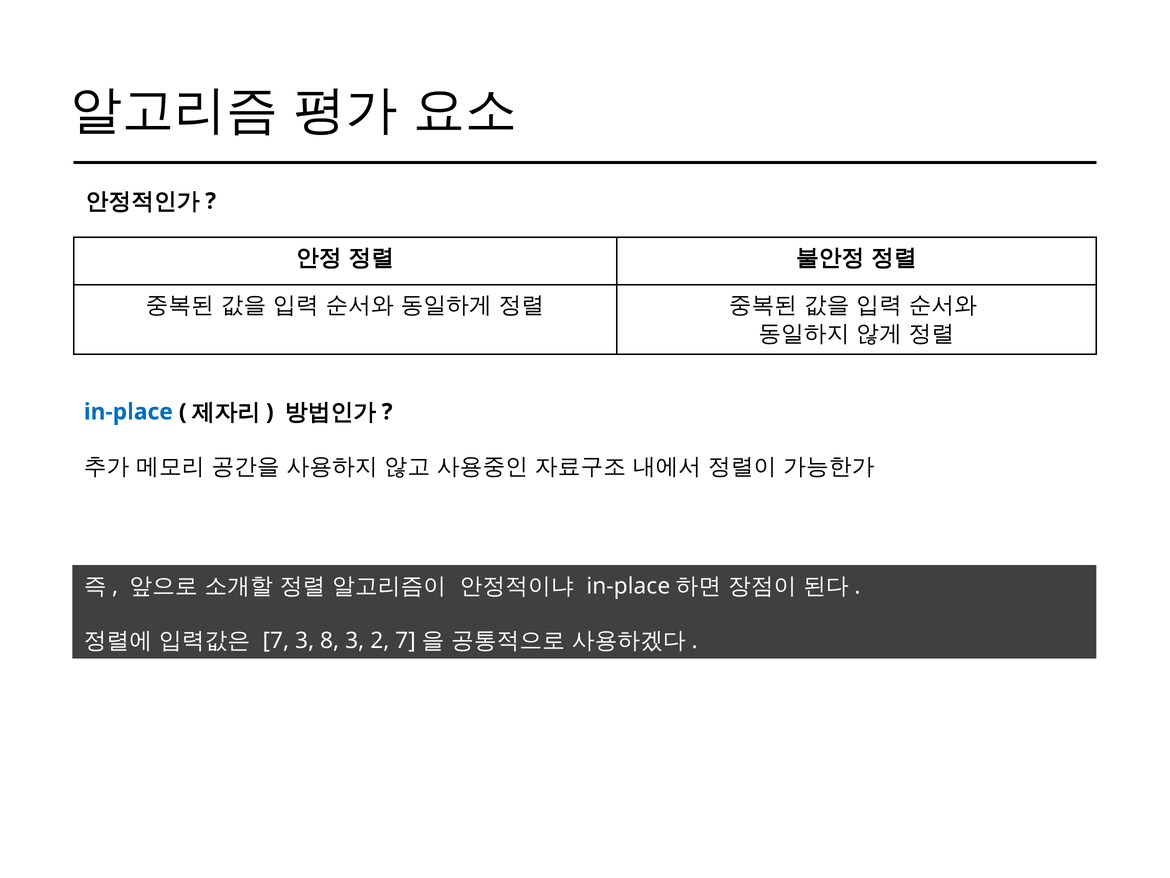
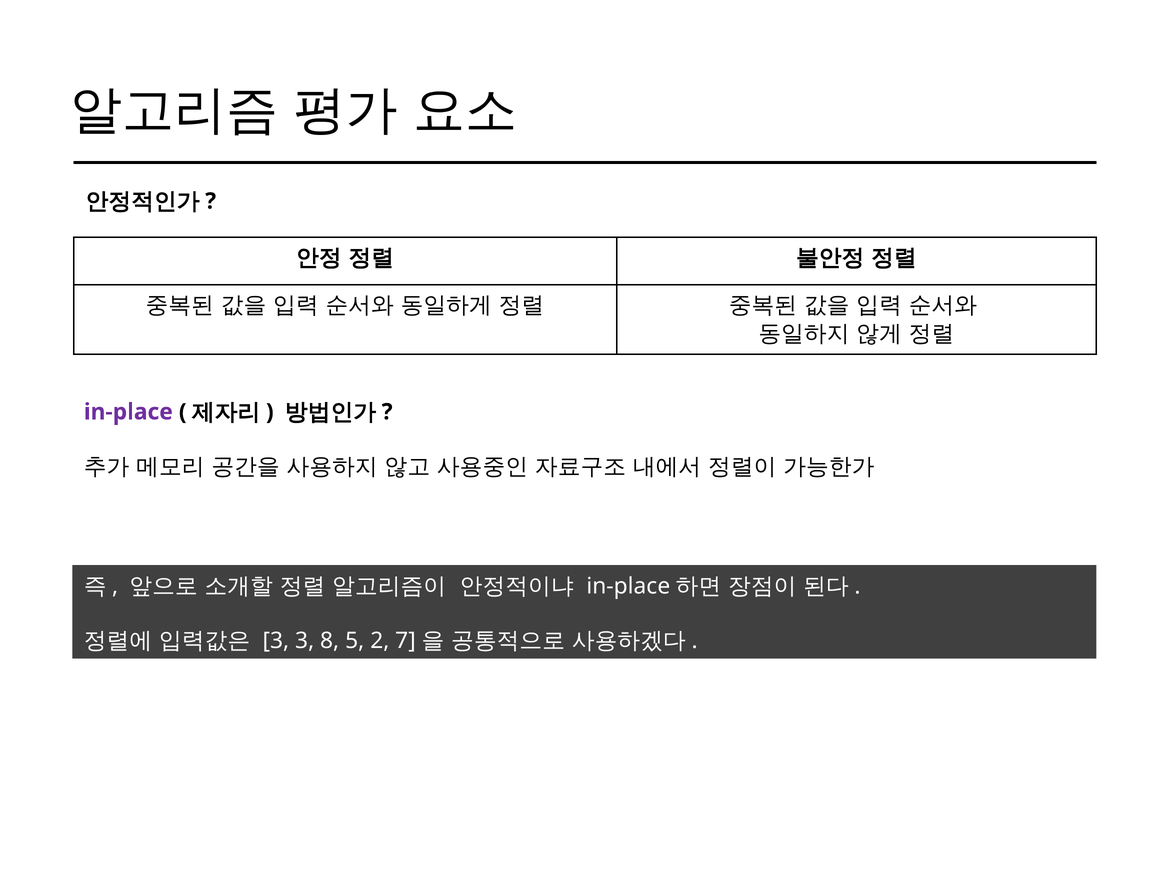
in-place colour: blue -> purple (128, 412)
7: 7 -> 3 (276, 640)
8 3: 3 -> 5 (355, 640)
